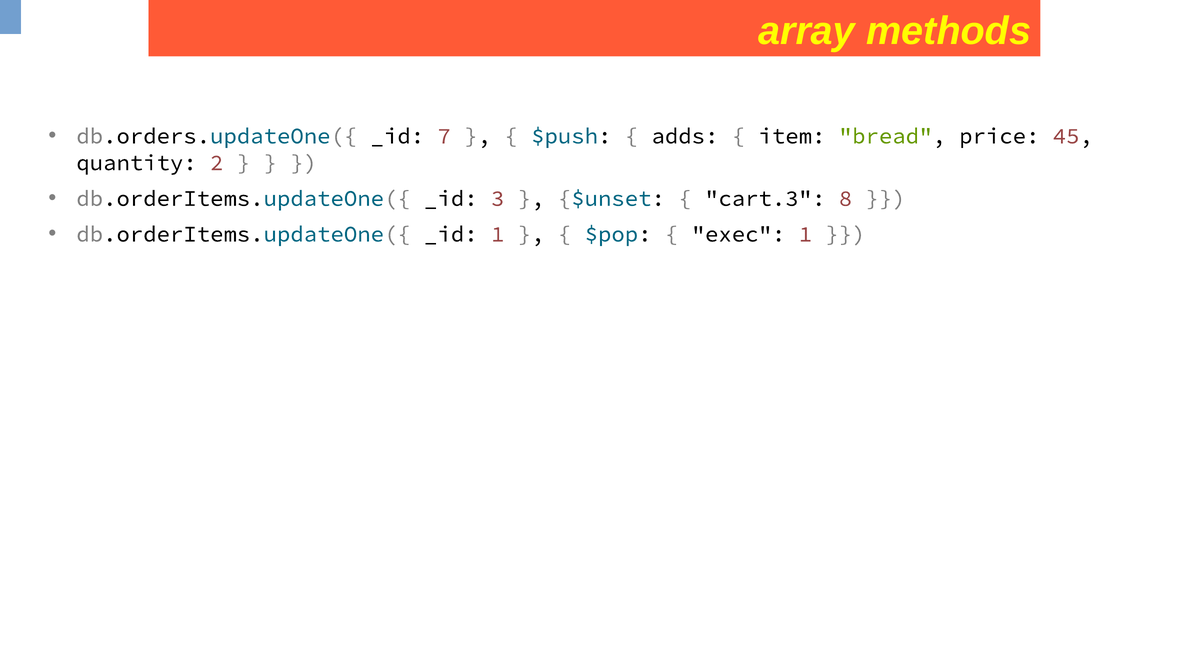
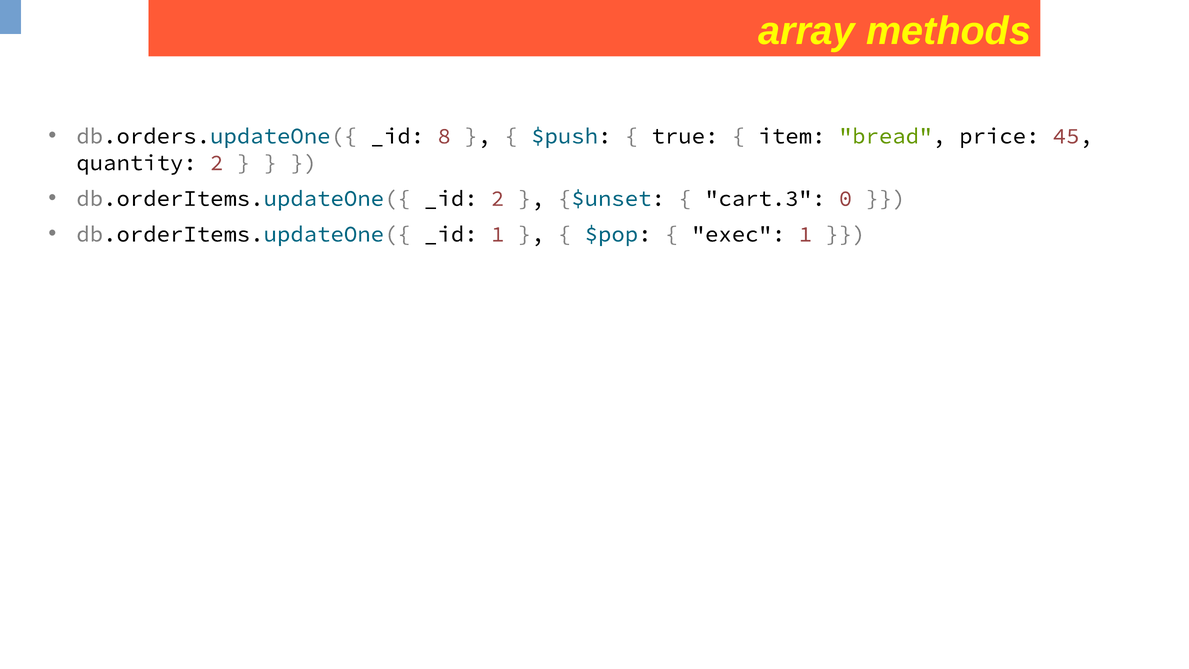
7: 7 -> 8 (444, 136)
adds: adds -> true (685, 136)
_id 3: 3 -> 2 (498, 198)
8: 8 -> 0 (845, 198)
